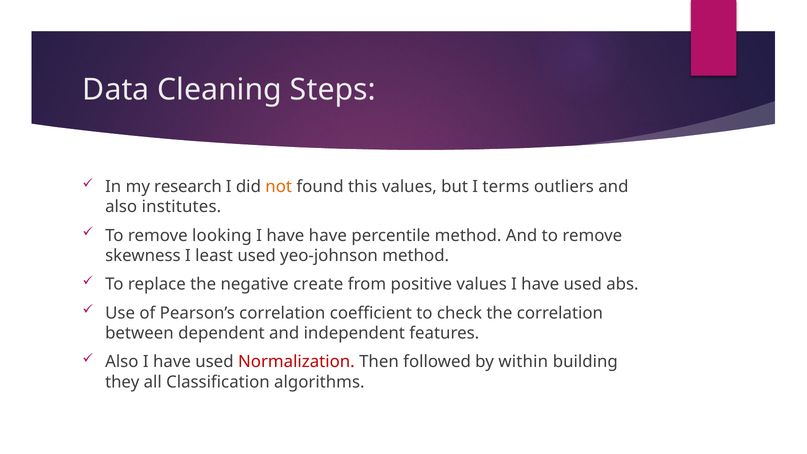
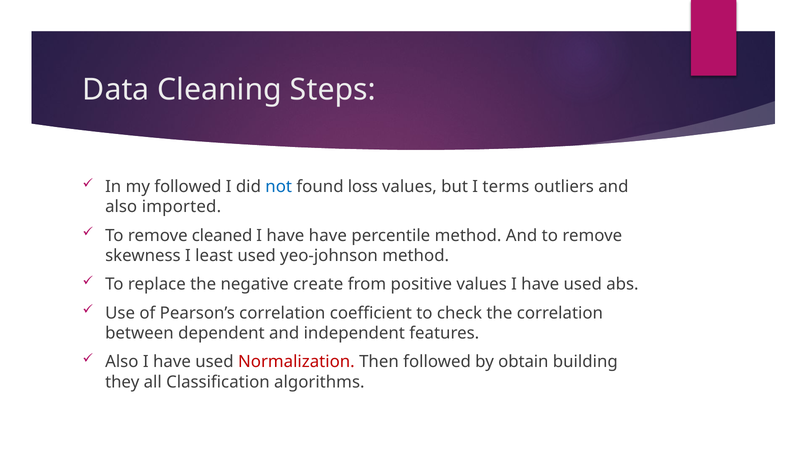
my research: research -> followed (188, 187)
not colour: orange -> blue (279, 187)
this: this -> loss (363, 187)
institutes: institutes -> imported (181, 207)
looking: looking -> cleaned (222, 236)
within: within -> obtain (523, 362)
